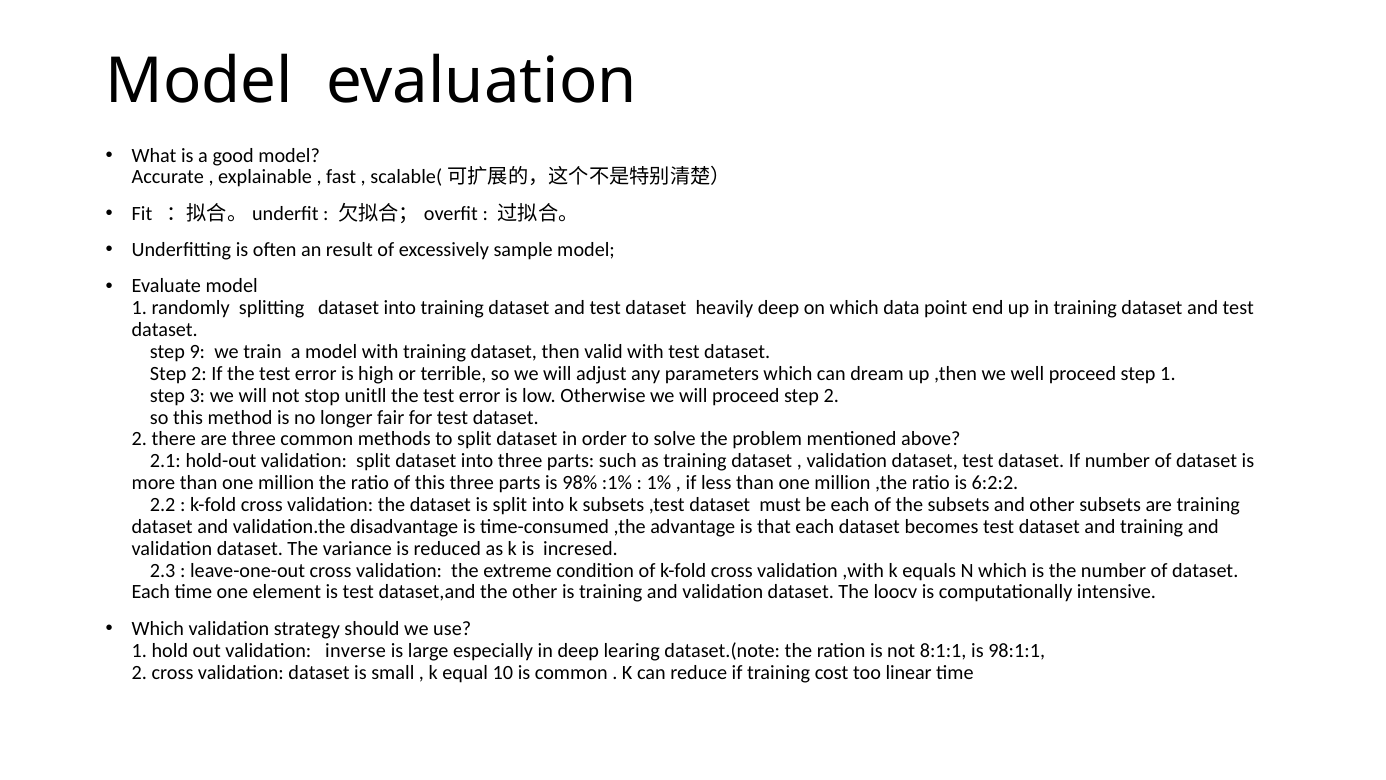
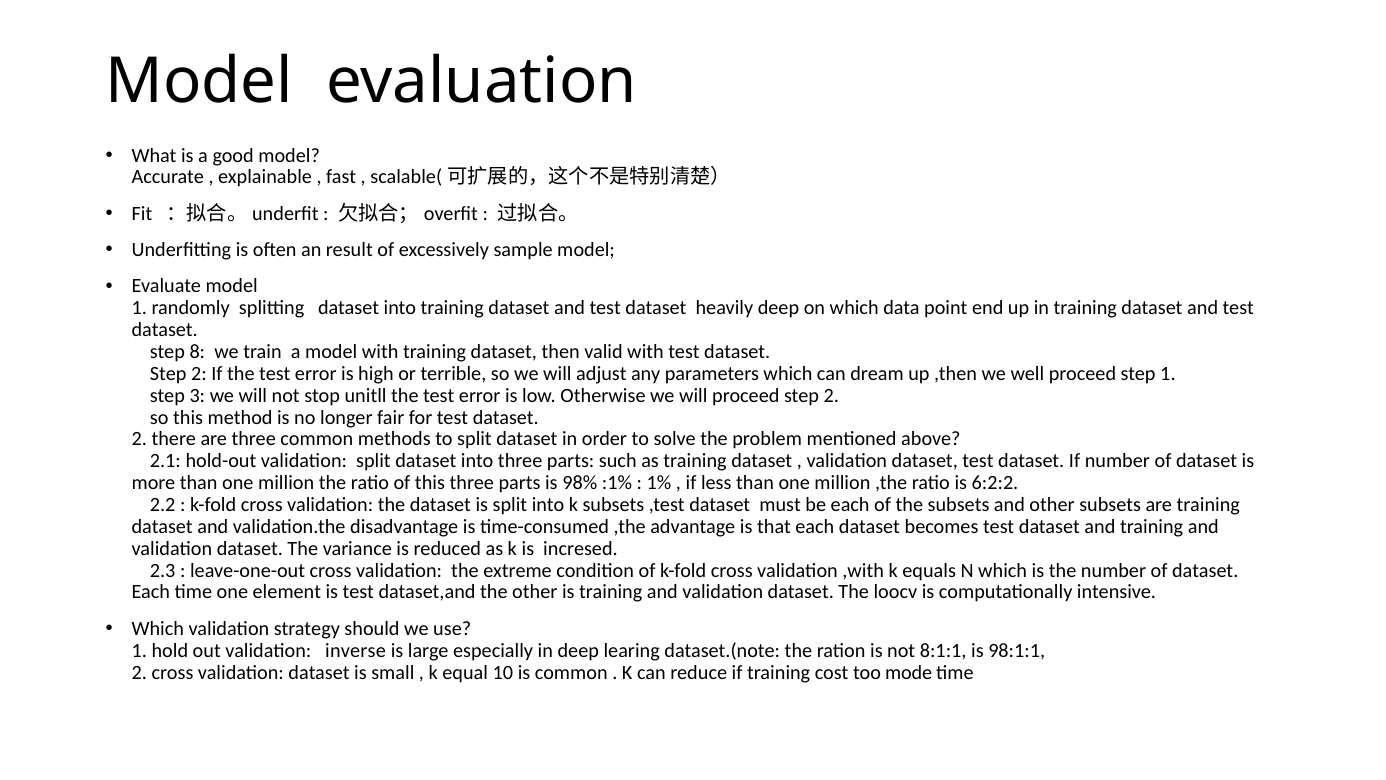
9: 9 -> 8 (197, 352)
linear: linear -> mode (909, 672)
